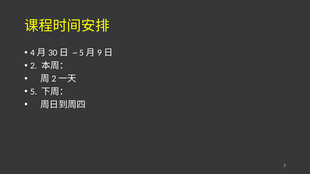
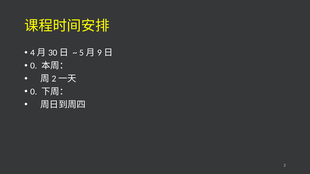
2: 2 -> 0 (34, 66)
5: 5 -> 0 (34, 92)
